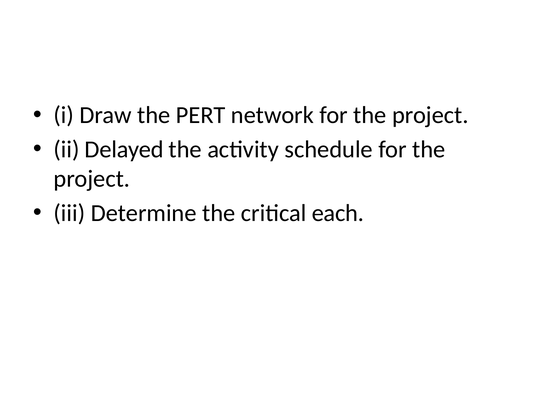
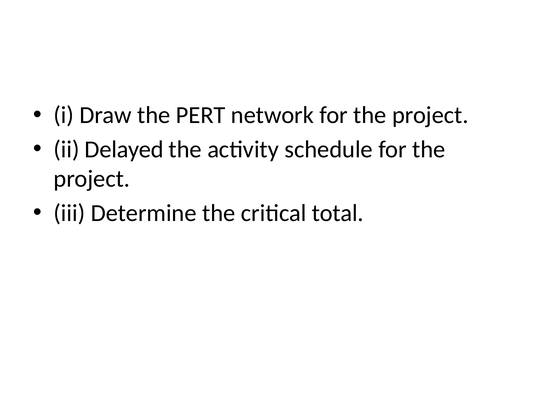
each: each -> total (338, 213)
